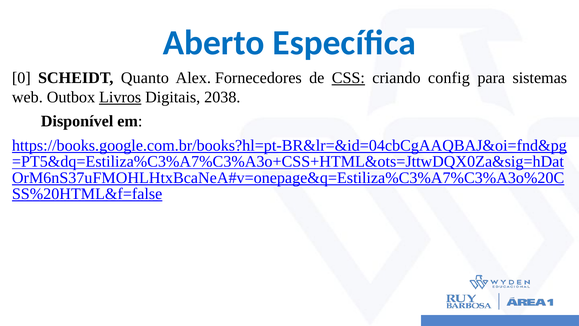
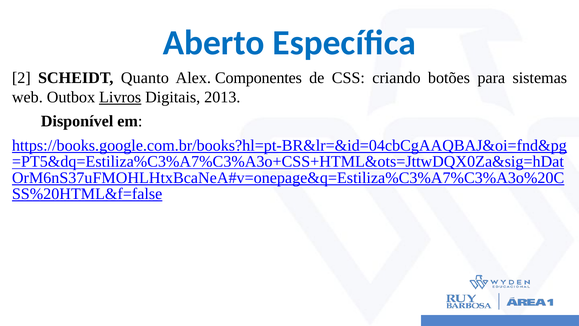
0: 0 -> 2 (21, 78)
Fornecedores: Fornecedores -> Componentes (258, 78)
CSS underline: present -> none (348, 78)
config: config -> botões (449, 78)
2038: 2038 -> 2013 (222, 97)
